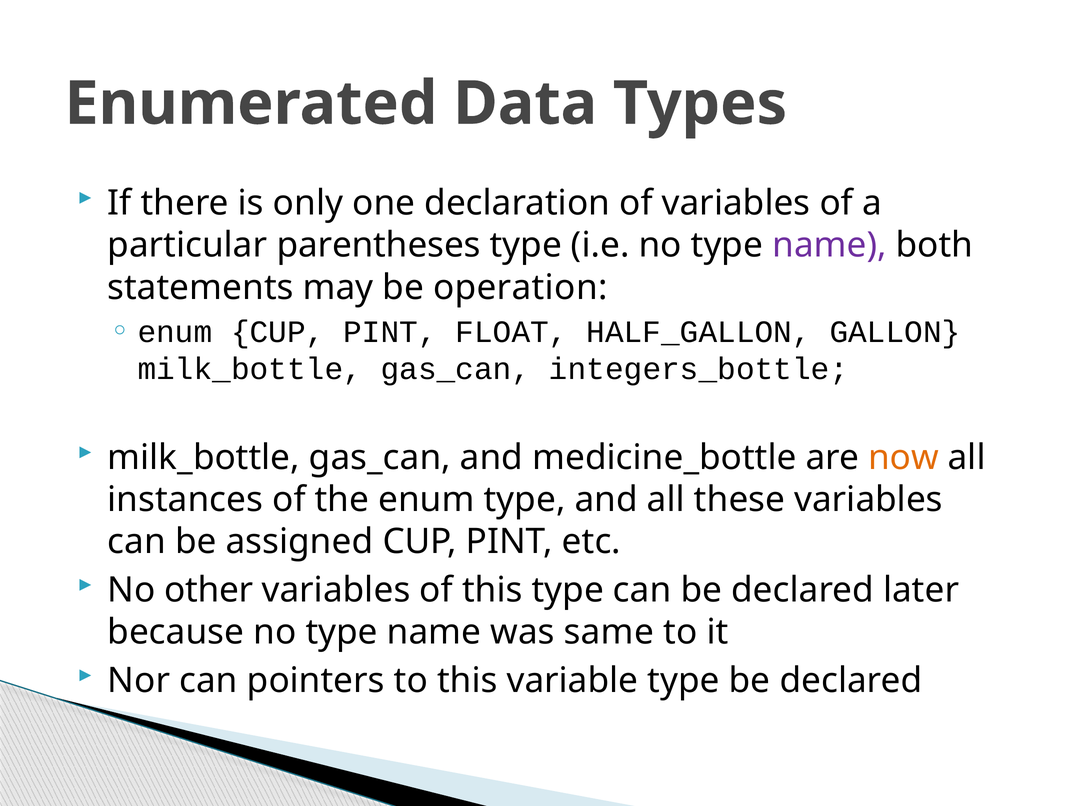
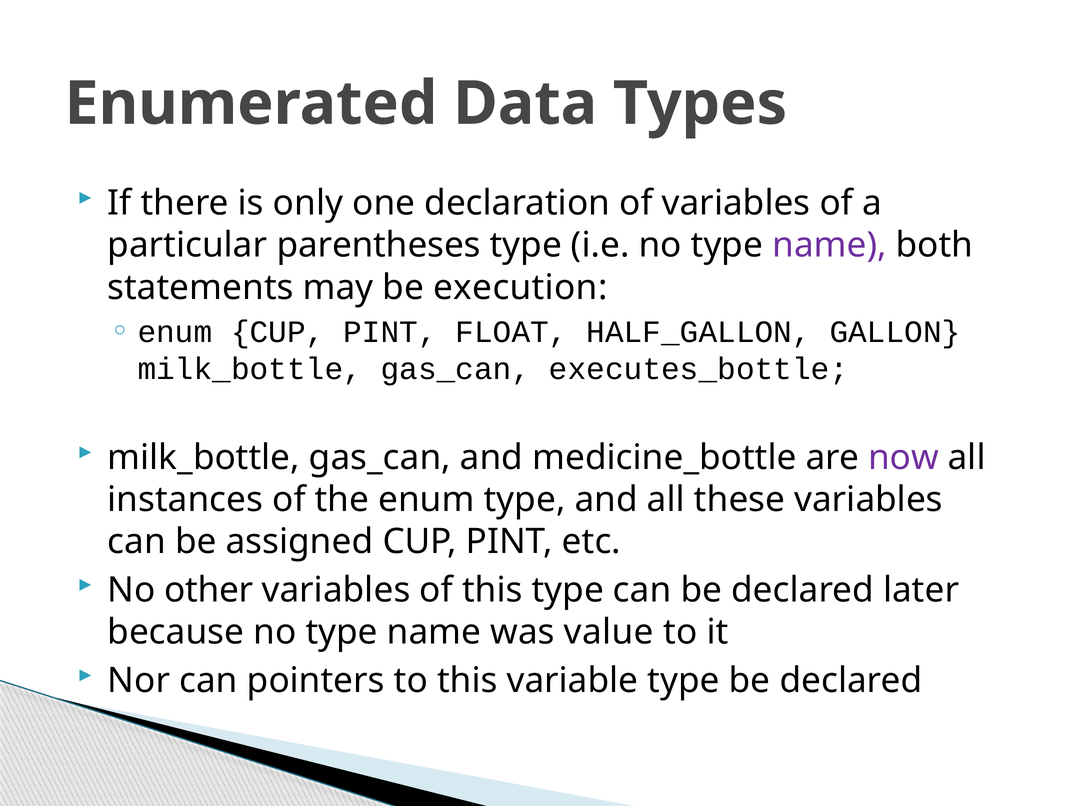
operation: operation -> execution (520, 288)
integers_bottle: integers_bottle -> executes_bottle (699, 369)
now colour: orange -> purple (904, 458)
same: same -> value (609, 632)
